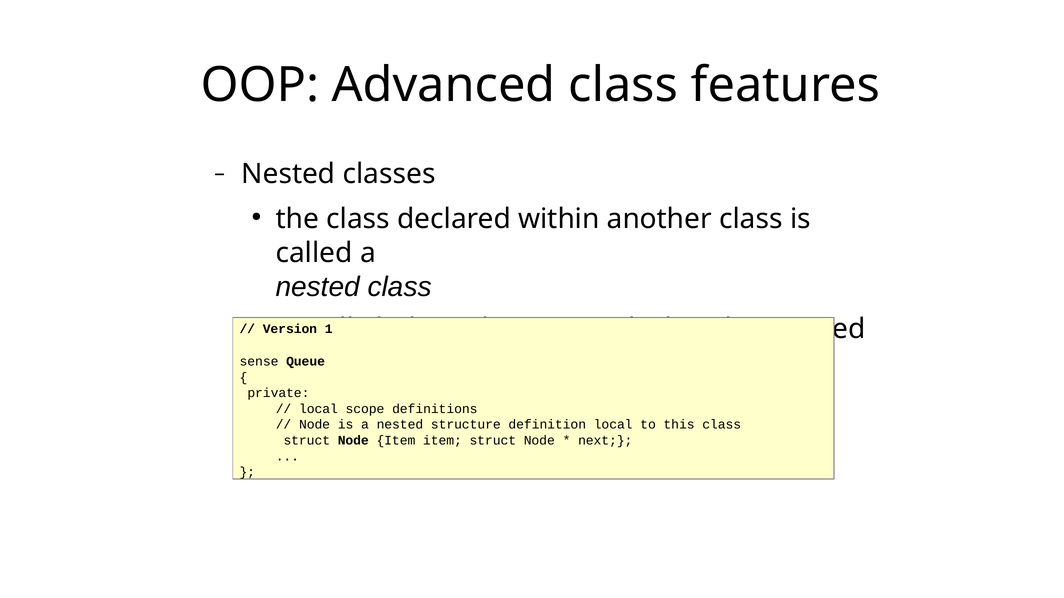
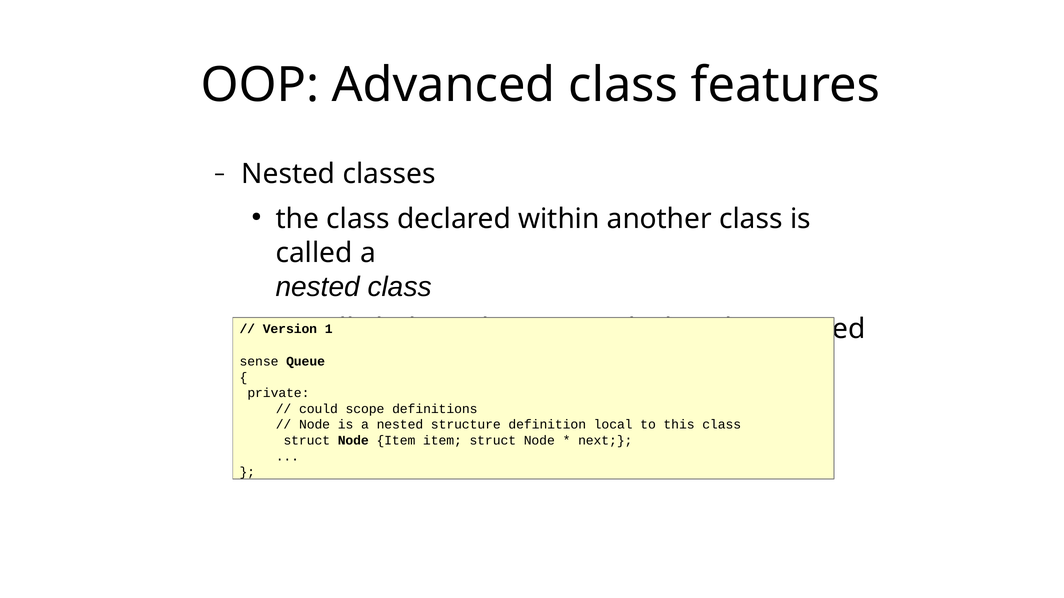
local: local -> could (318, 409)
